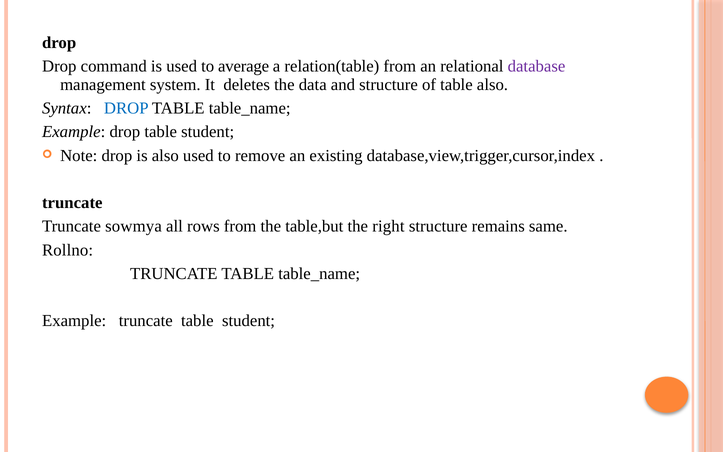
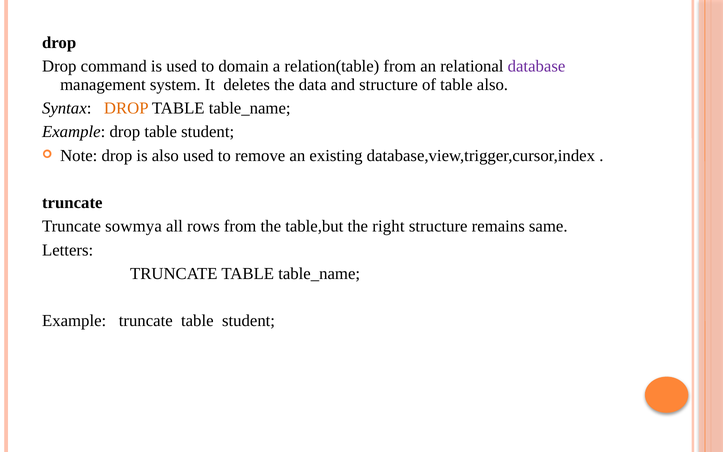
average: average -> domain (244, 66)
DROP colour: blue -> orange (126, 108)
Rollno: Rollno -> Letters (68, 250)
